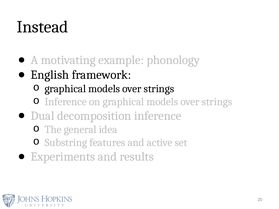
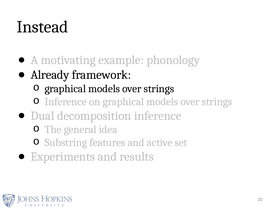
English: English -> Already (50, 75)
